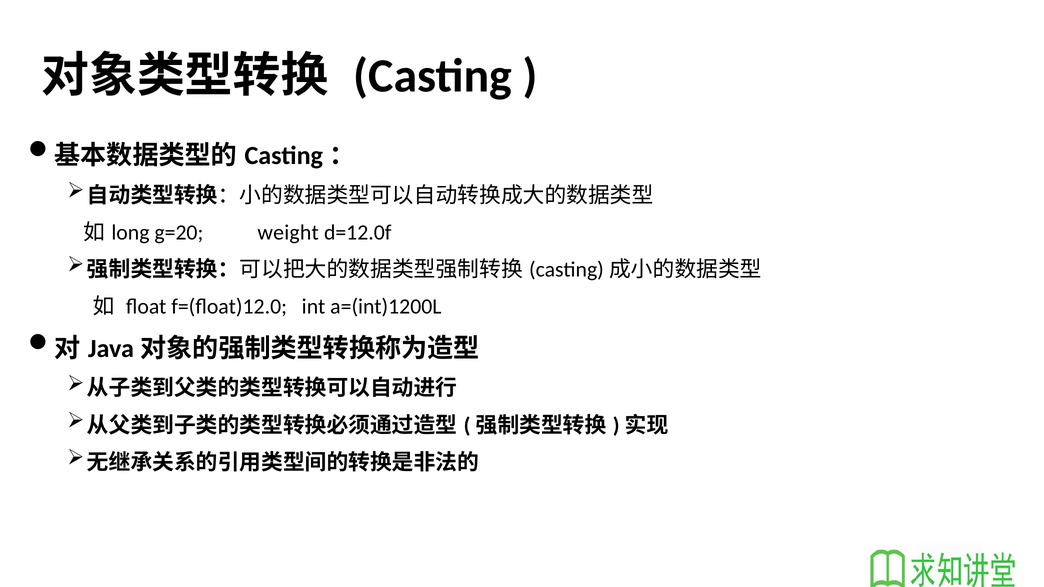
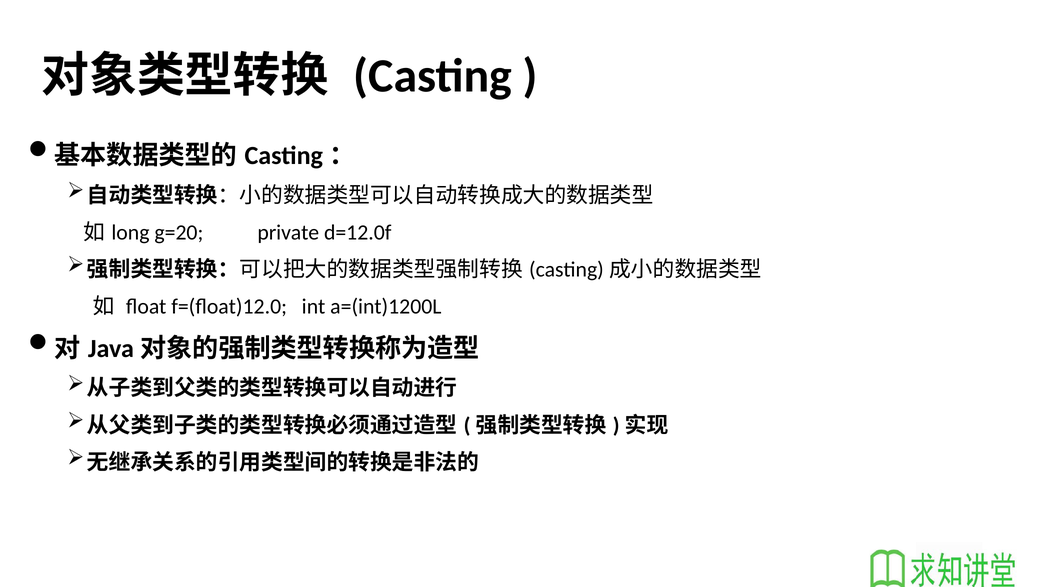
weight: weight -> private (288, 233)
